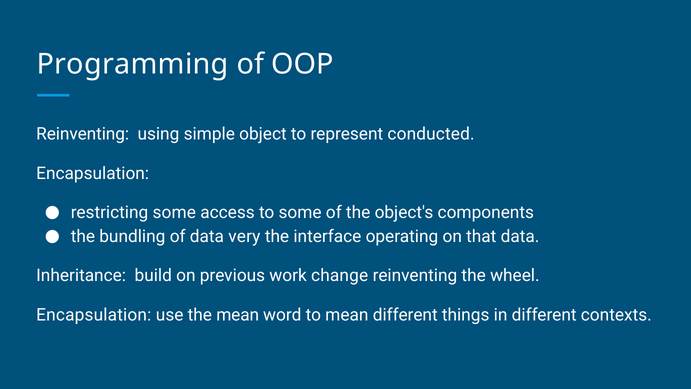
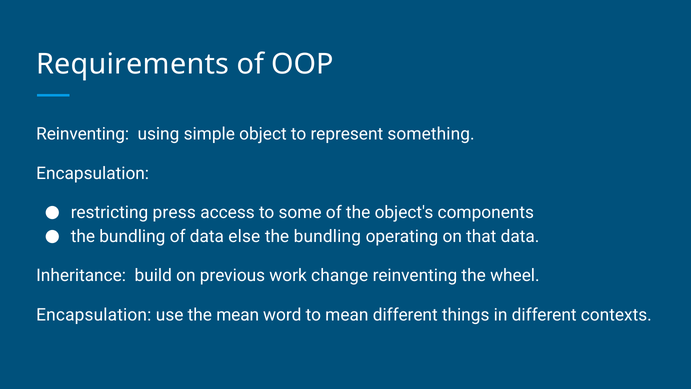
Programming: Programming -> Requirements (133, 64)
conducted: conducted -> something (431, 134)
restricting some: some -> press (174, 213)
very: very -> else (244, 236)
interface: interface -> bundling (327, 236)
